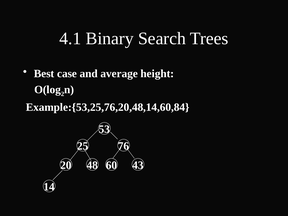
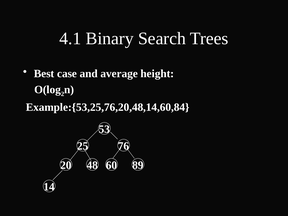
43: 43 -> 89 (138, 165)
